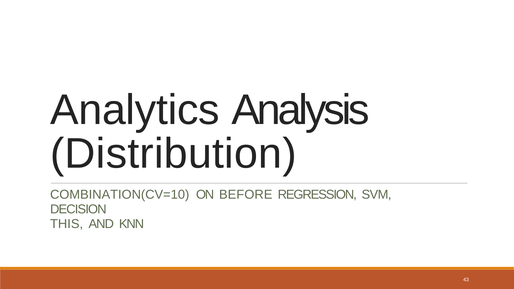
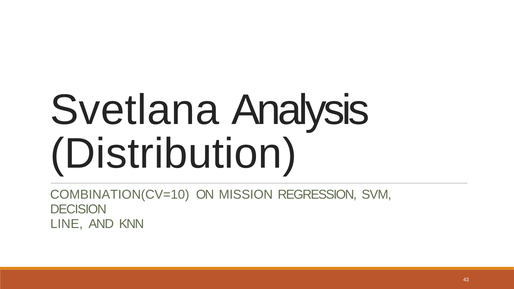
Analytics: Analytics -> Svetlana (135, 110)
BEFORE: BEFORE -> MISSION (246, 195)
THIS: THIS -> LINE (67, 224)
